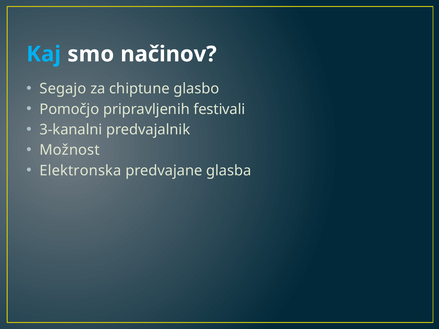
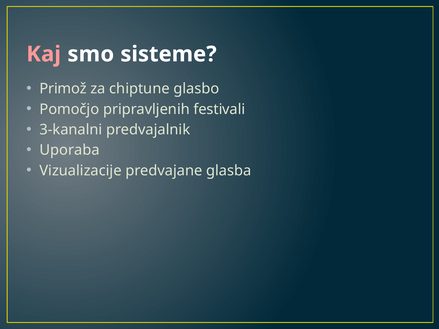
Kaj colour: light blue -> pink (44, 54)
načinov: načinov -> sisteme (169, 54)
Segajo: Segajo -> Primož (63, 89)
Možnost: Možnost -> Uporaba (70, 150)
Elektronska: Elektronska -> Vizualizacije (81, 171)
